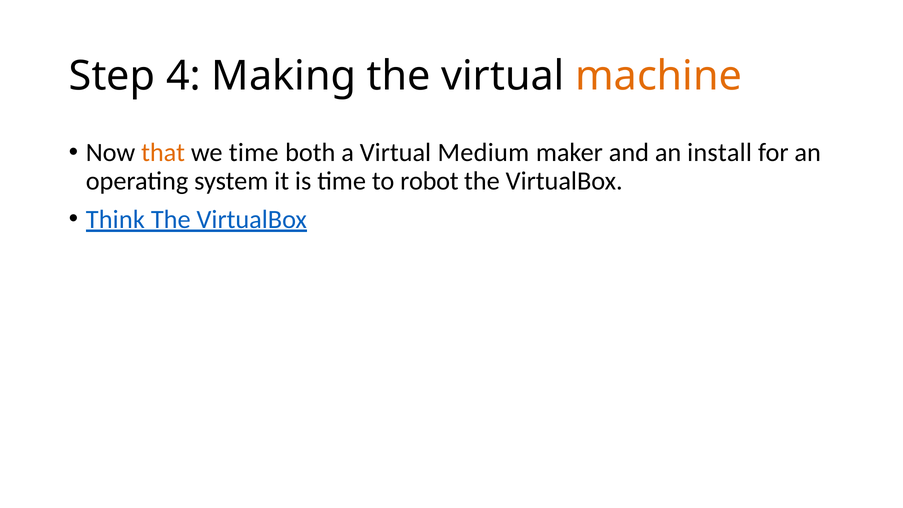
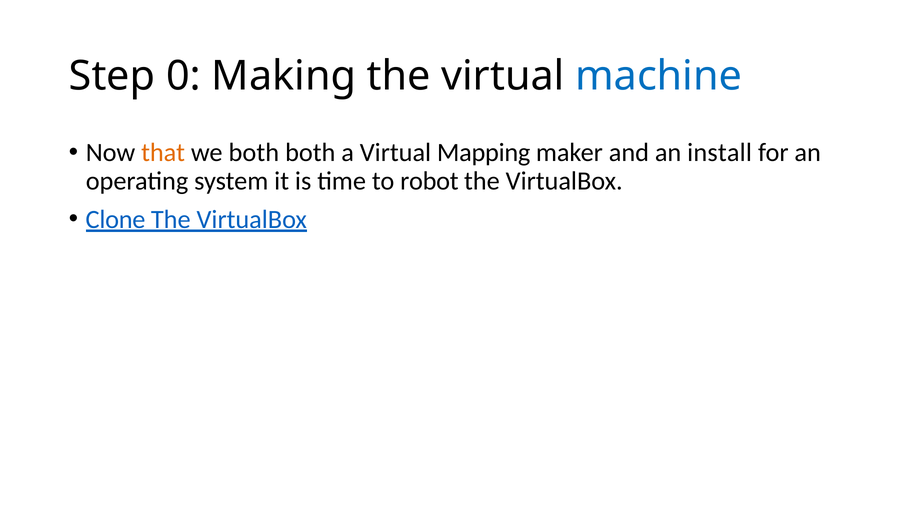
4: 4 -> 0 (183, 76)
machine colour: orange -> blue (659, 76)
we time: time -> both (254, 153)
Medium: Medium -> Mapping (484, 153)
Think: Think -> Clone (116, 219)
